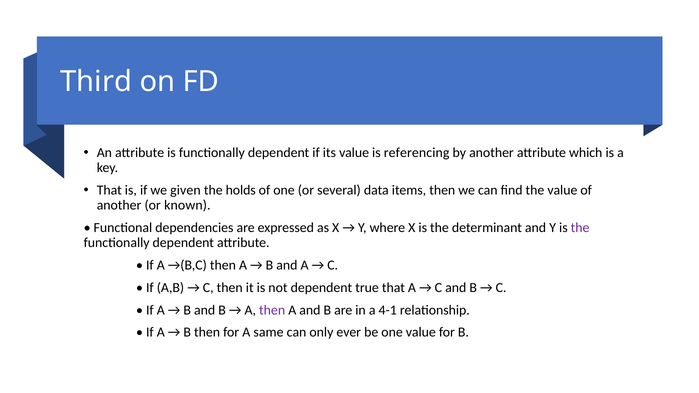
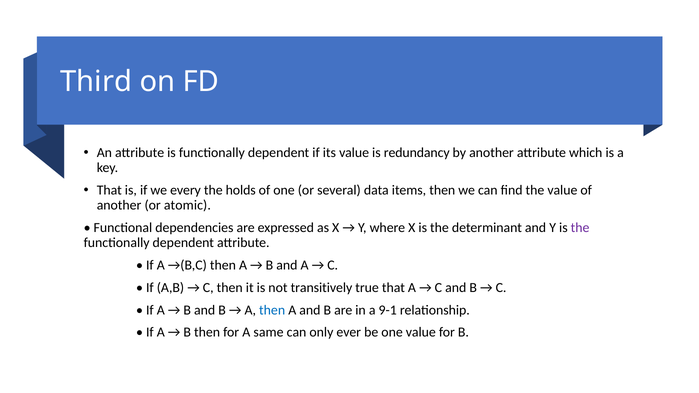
referencing: referencing -> redundancy (417, 153)
given: given -> every (186, 190)
known: known -> atomic (187, 206)
not dependent: dependent -> transitively (321, 288)
then colour: purple -> blue (272, 310)
4-1: 4-1 -> 9-1 (388, 310)
